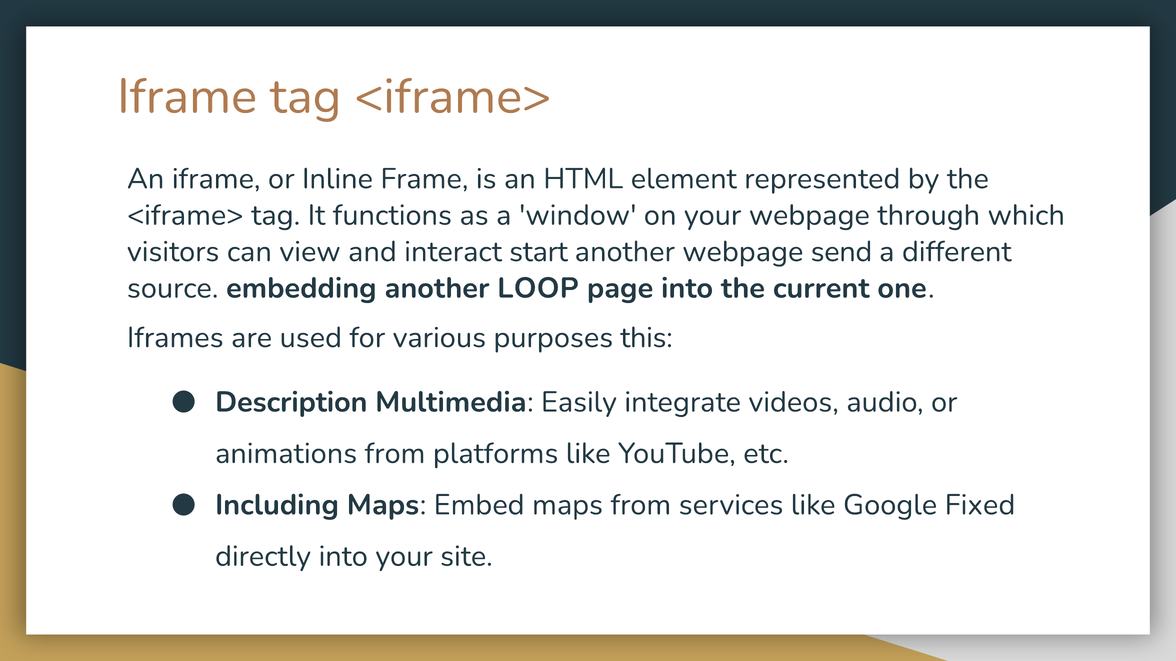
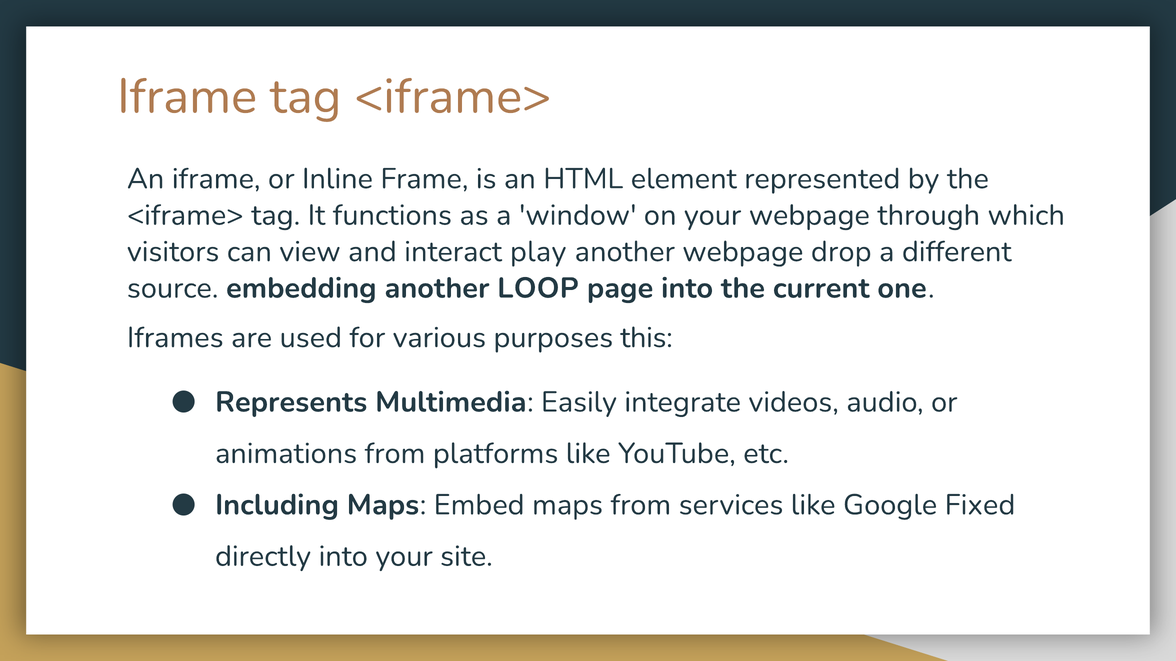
start: start -> play (538, 252)
send: send -> drop (841, 252)
Description: Description -> Represents (291, 402)
